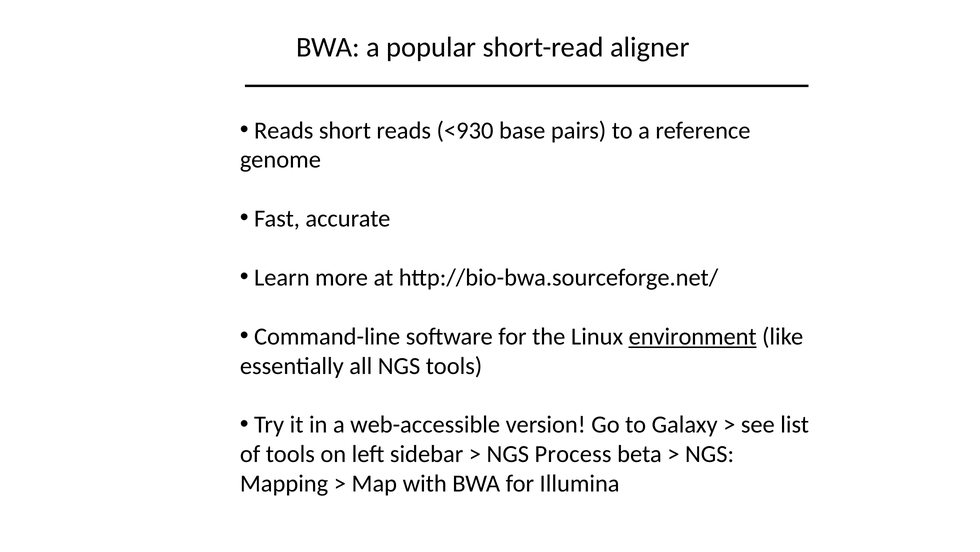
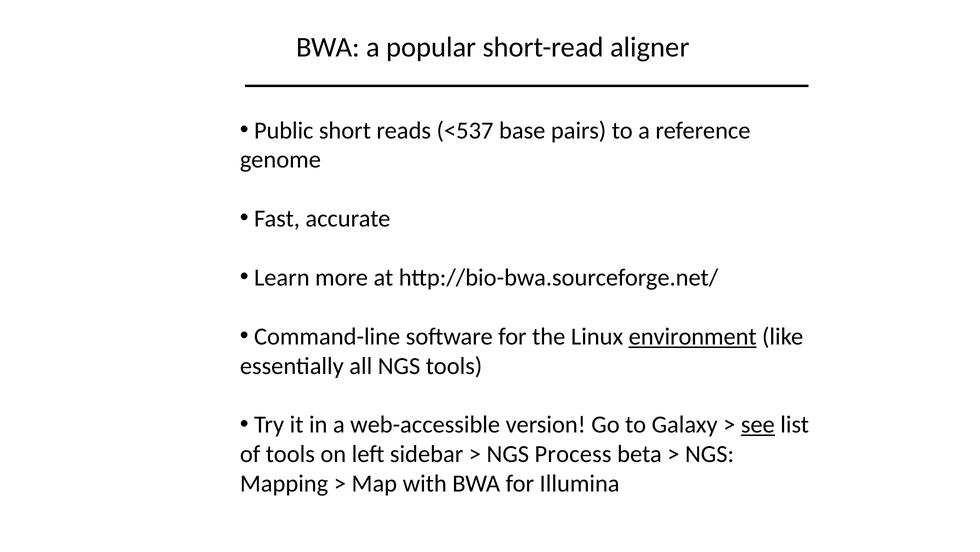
Reads: Reads -> Public (284, 130)
<930: <930 -> <537 (465, 130)
see underline: none -> present (758, 424)
